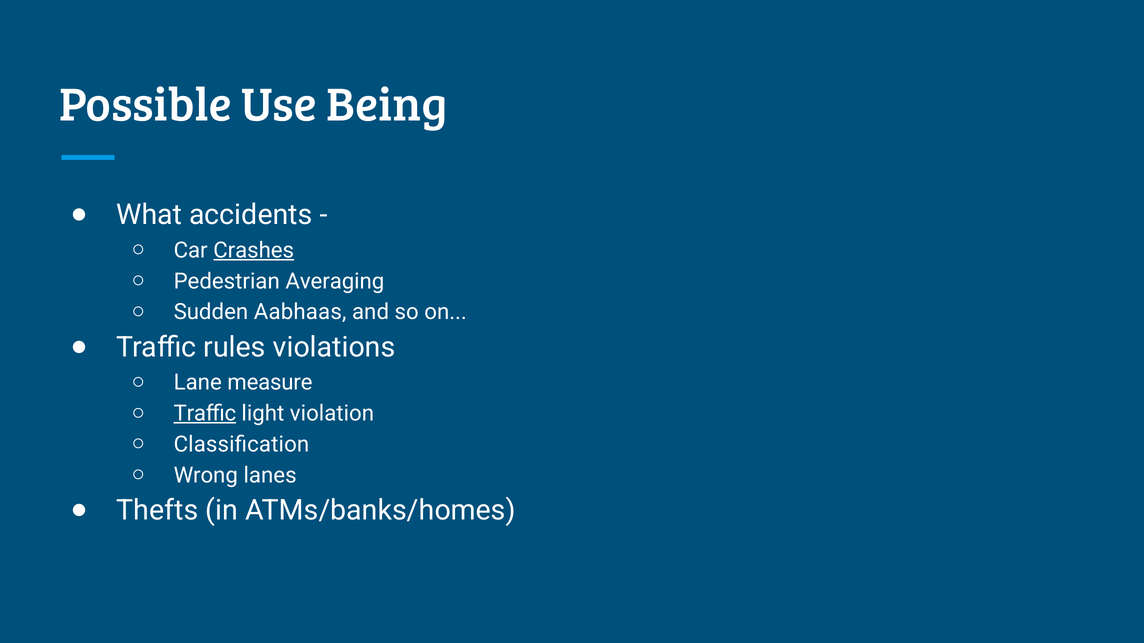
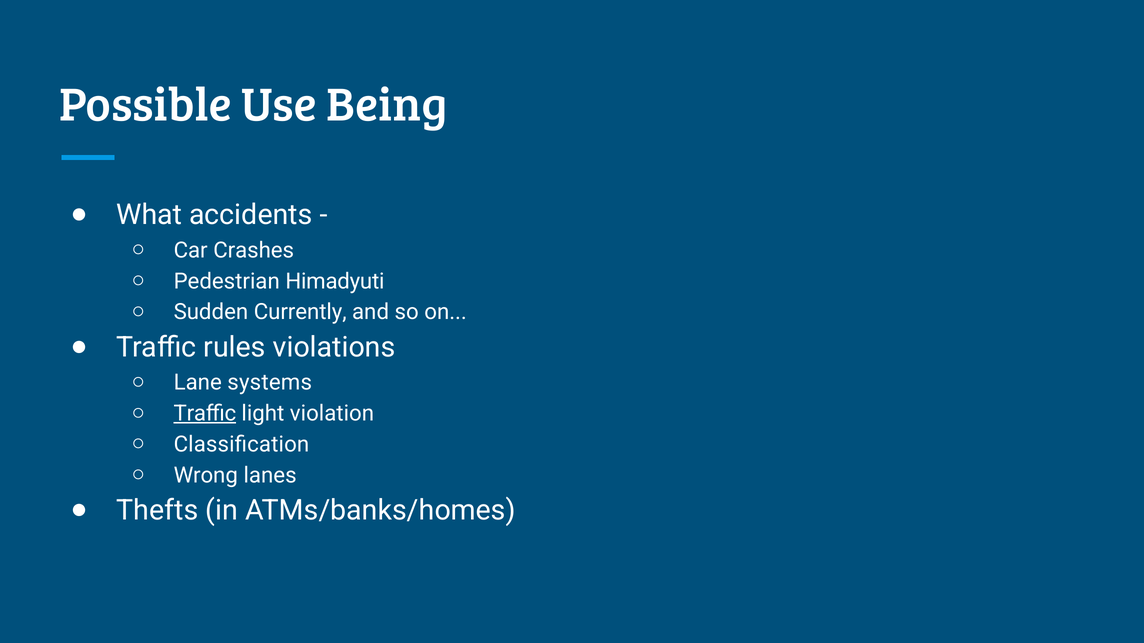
Crashes underline: present -> none (254, 250)
Averaging: Averaging -> Himadyuti (335, 281)
Aabhaas: Aabhaas -> Currently (300, 312)
measure: measure -> systems (270, 383)
